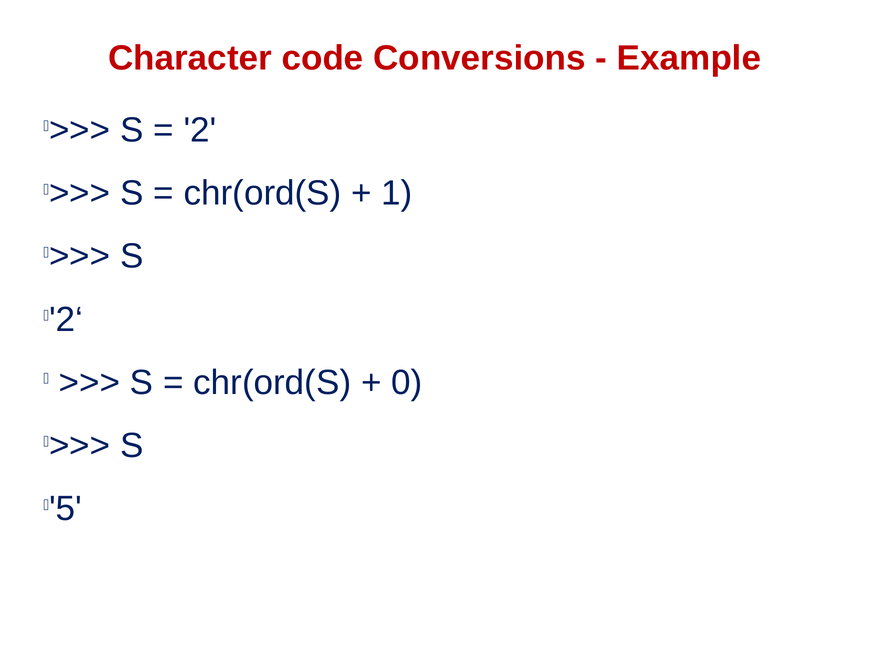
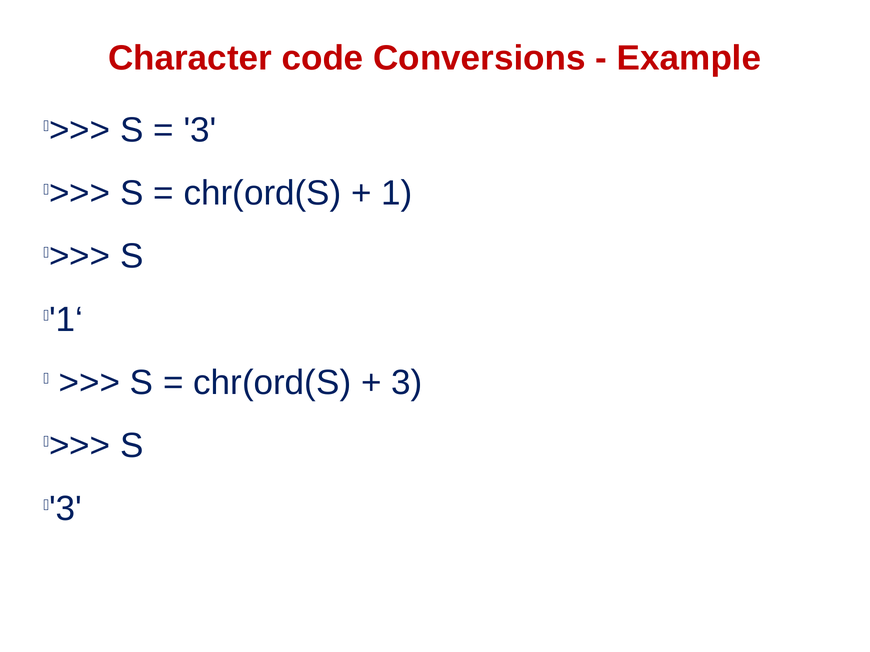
2: 2 -> 3 (200, 130)
2‘: 2‘ -> 1‘ (66, 320)
0: 0 -> 3 (407, 383)
5: 5 -> 3 (65, 509)
